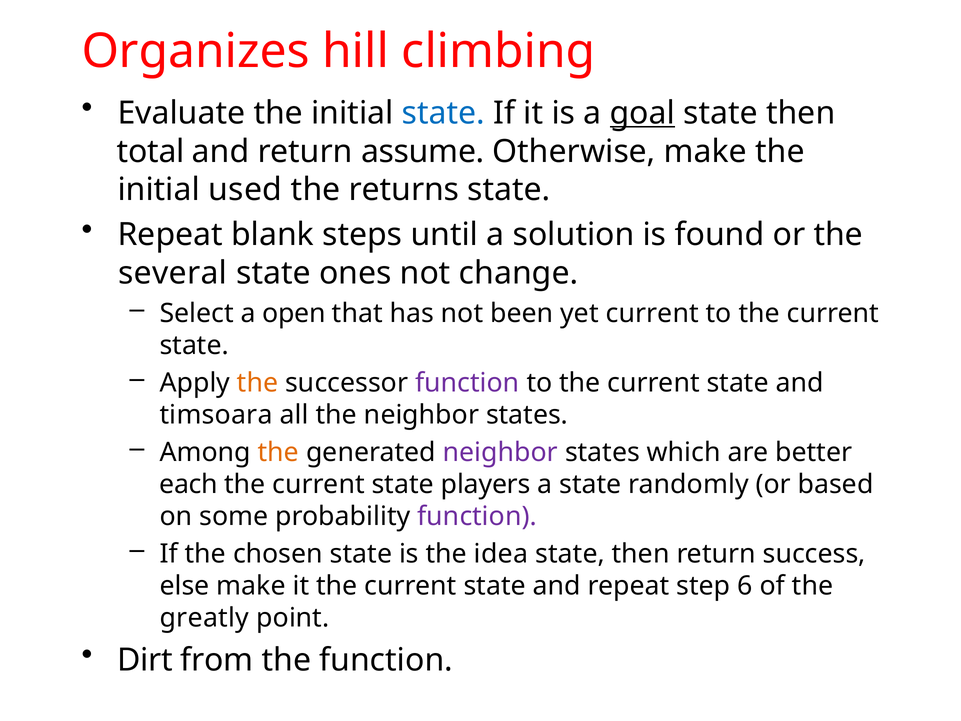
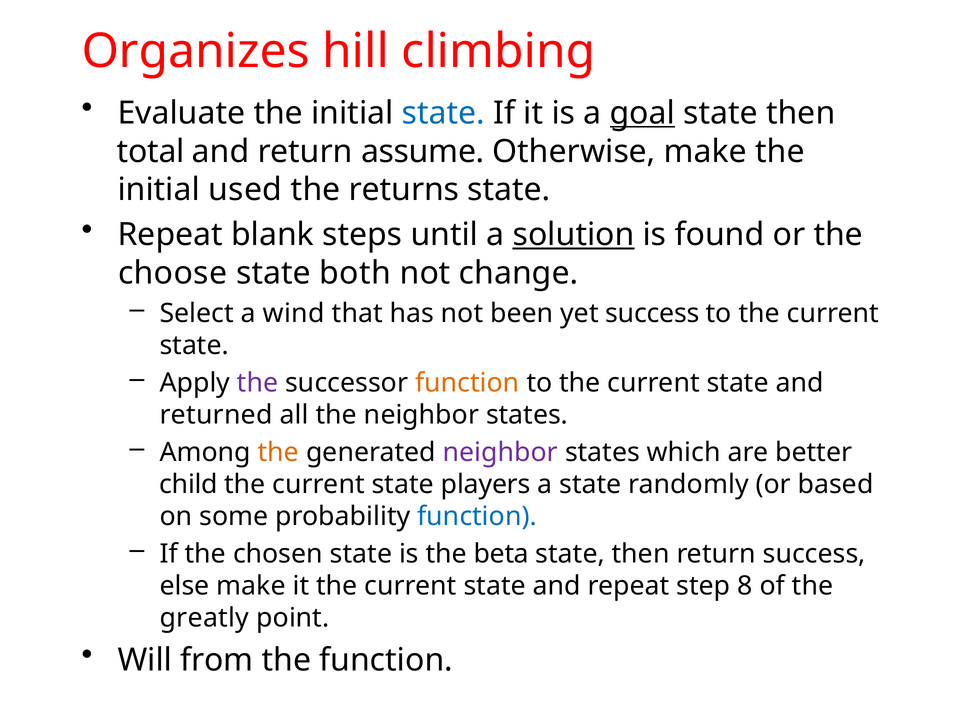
solution underline: none -> present (574, 235)
several: several -> choose (173, 273)
ones: ones -> both (355, 273)
open: open -> wind (294, 313)
yet current: current -> success (652, 313)
the colour: orange -> purple (258, 383)
function colour: purple -> orange (467, 383)
timsoara: timsoara -> returned (216, 415)
each: each -> child (189, 484)
function colour: purple -> blue (477, 516)
idea: idea -> beta (501, 554)
6: 6 -> 8 (745, 586)
Dirt: Dirt -> Will (145, 660)
